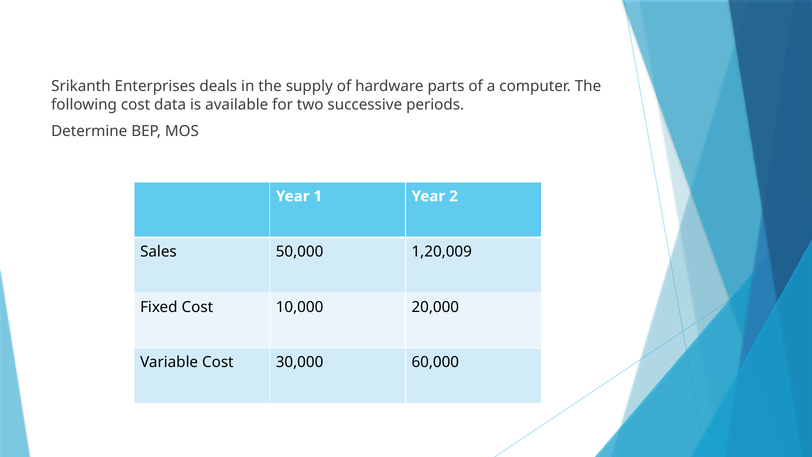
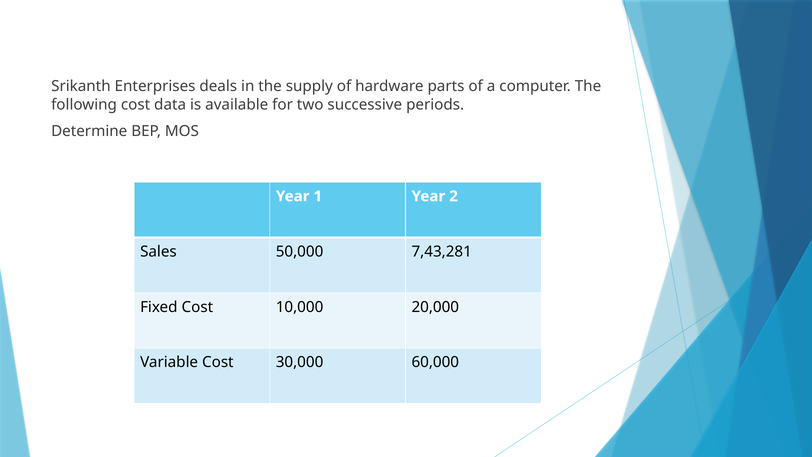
1,20,009: 1,20,009 -> 7,43,281 (442, 252)
